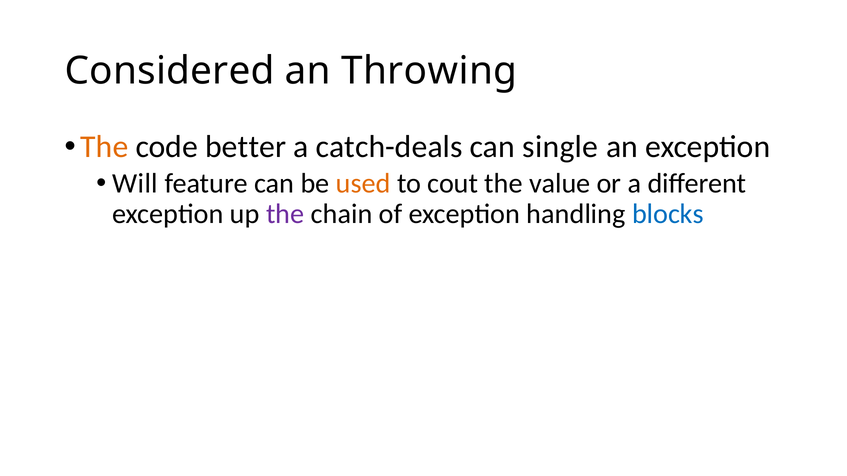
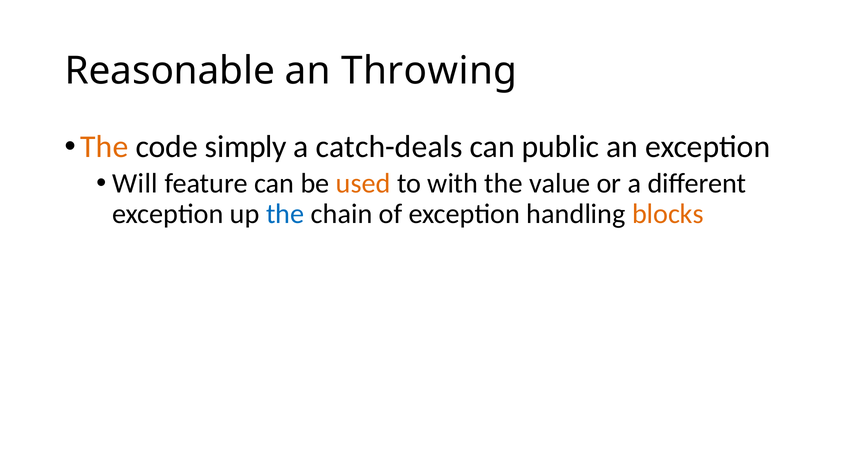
Considered: Considered -> Reasonable (170, 71)
better: better -> simply (246, 147)
single: single -> public (561, 147)
cout: cout -> with (453, 184)
the colour: purple -> blue (285, 214)
blocks colour: blue -> orange (668, 214)
